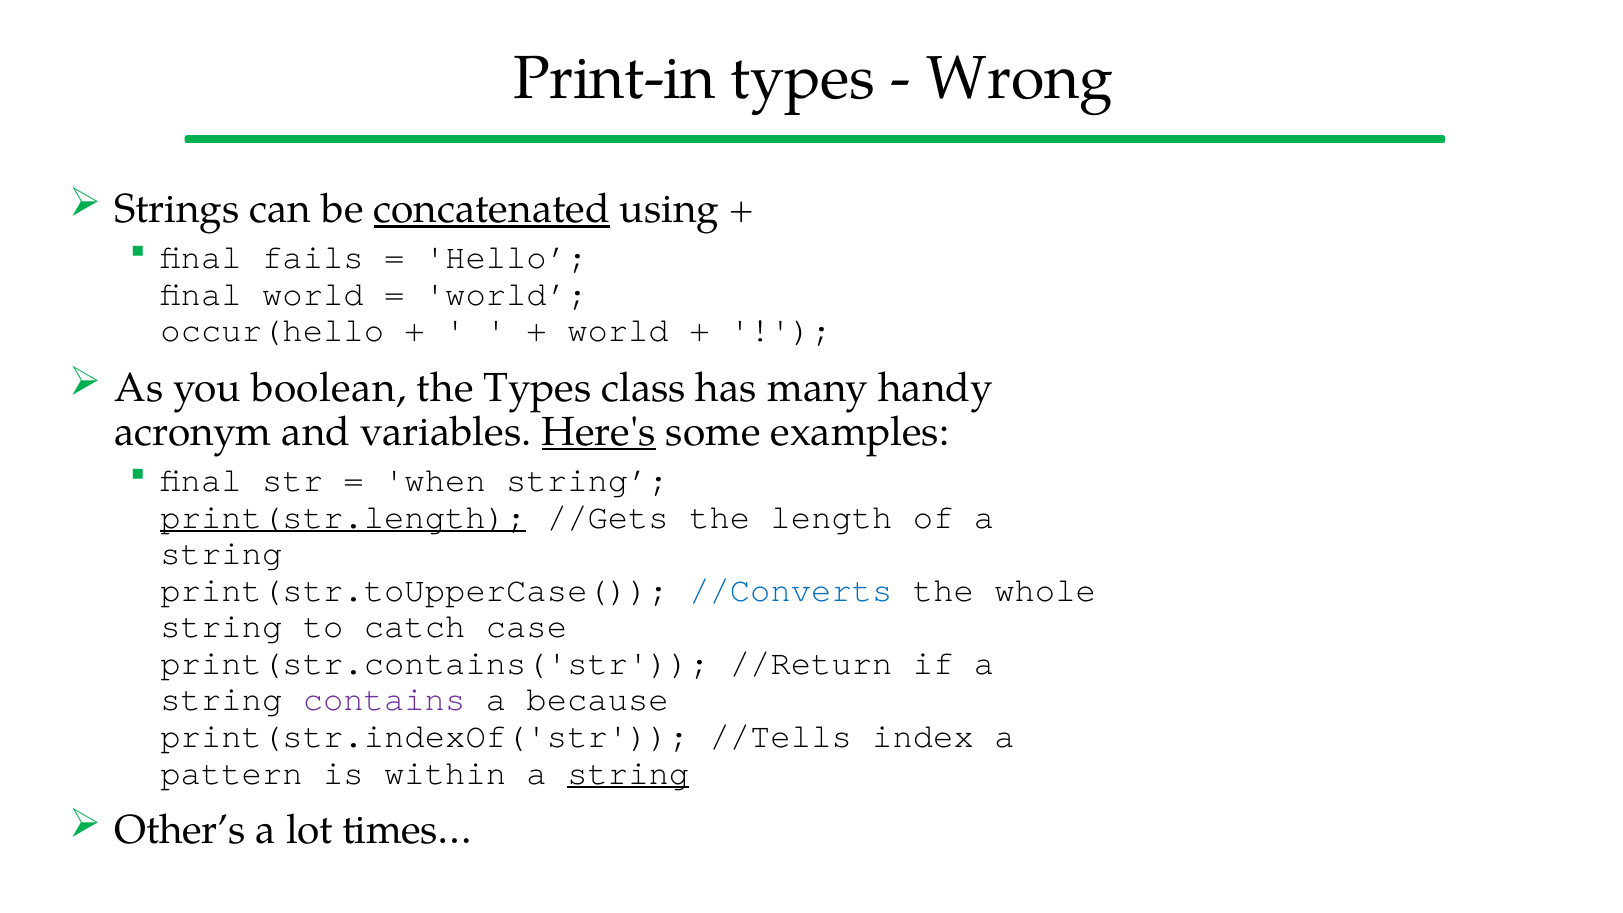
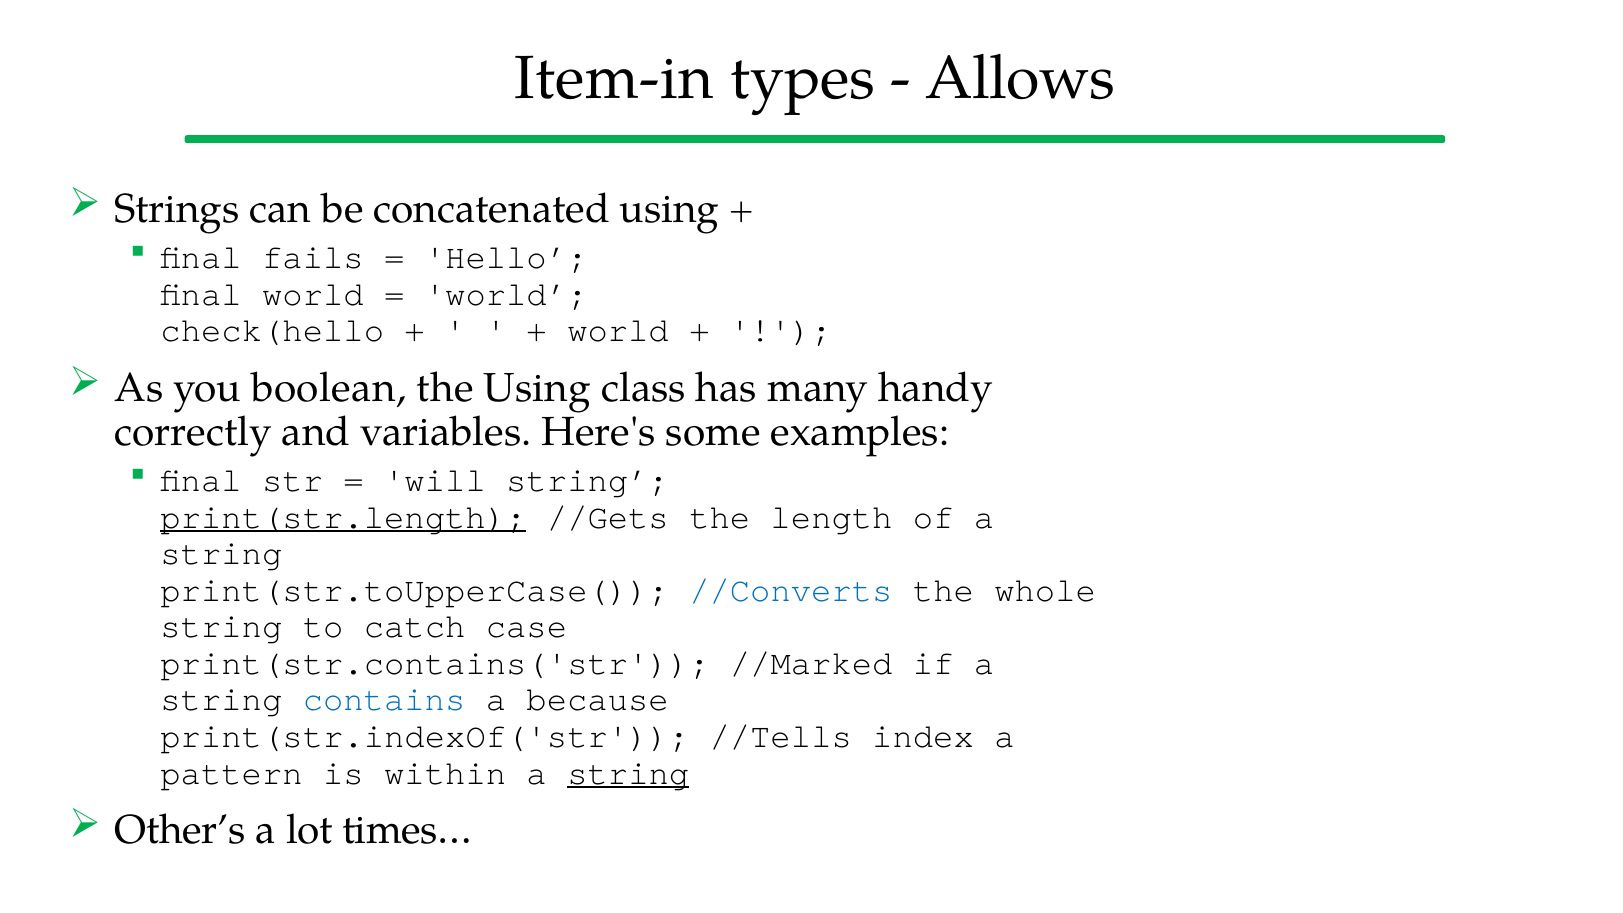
Print-in: Print-in -> Item-in (614, 78)
Wrong: Wrong -> Allows (1020, 78)
concatenated underline: present -> none (492, 209)
occur(hello: occur(hello -> check(hello (272, 331)
the Types: Types -> Using (537, 388)
acronym: acronym -> correctly (193, 432)
Here's underline: present -> none (599, 432)
when: when -> will (435, 480)
//Return: //Return -> //Marked (811, 663)
contains colour: purple -> blue (384, 700)
